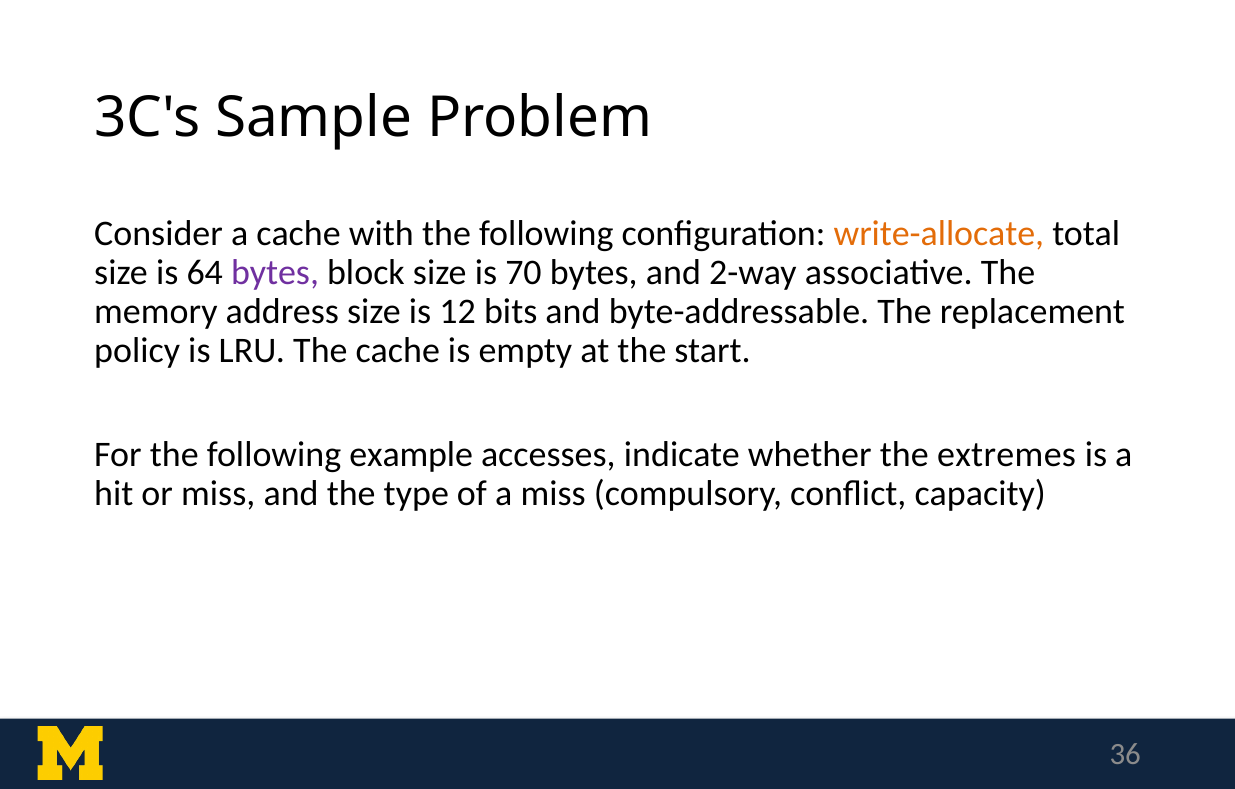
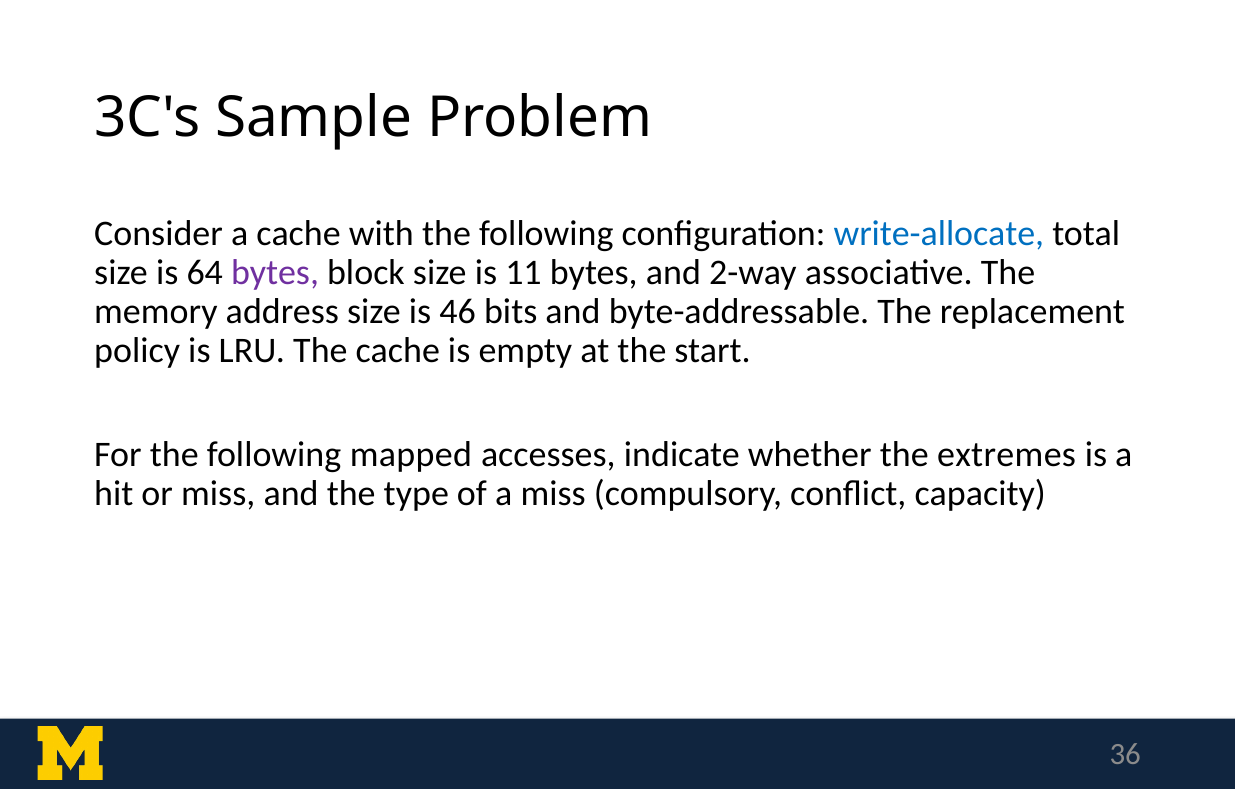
write-allocate colour: orange -> blue (939, 234)
70: 70 -> 11 (523, 273)
12: 12 -> 46 (458, 312)
example: example -> mapped (411, 454)
